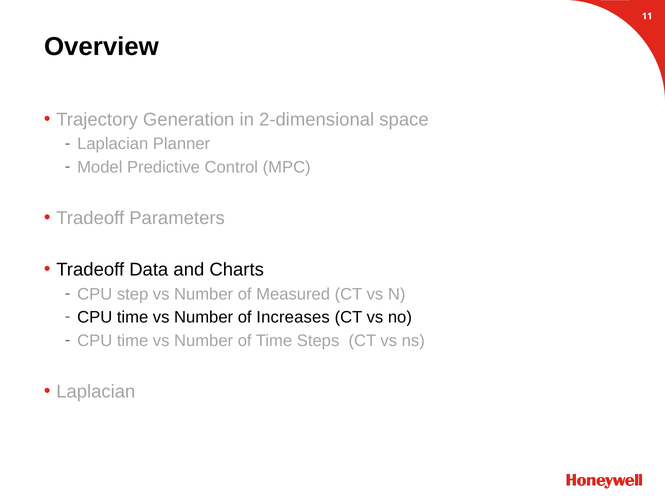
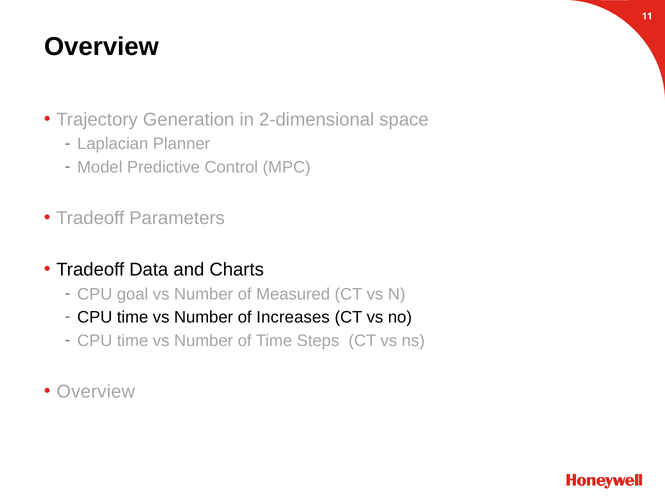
step: step -> goal (133, 294)
Laplacian: Laplacian -> Overview (96, 391)
